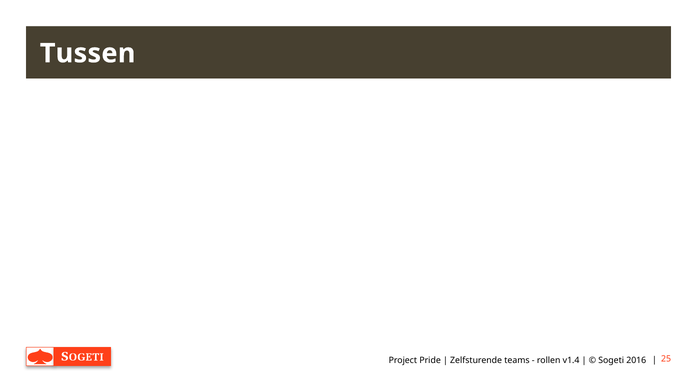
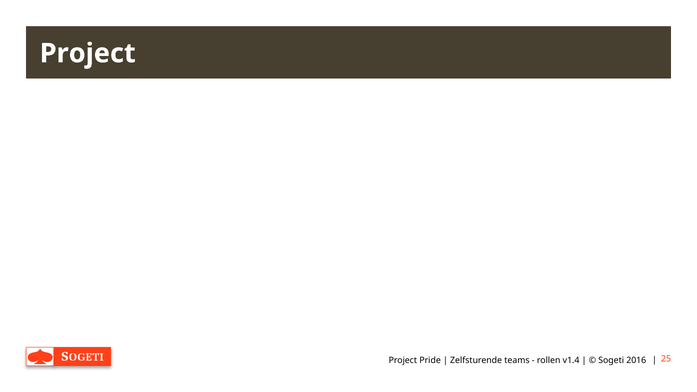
Tussen: Tussen -> Project (88, 53)
